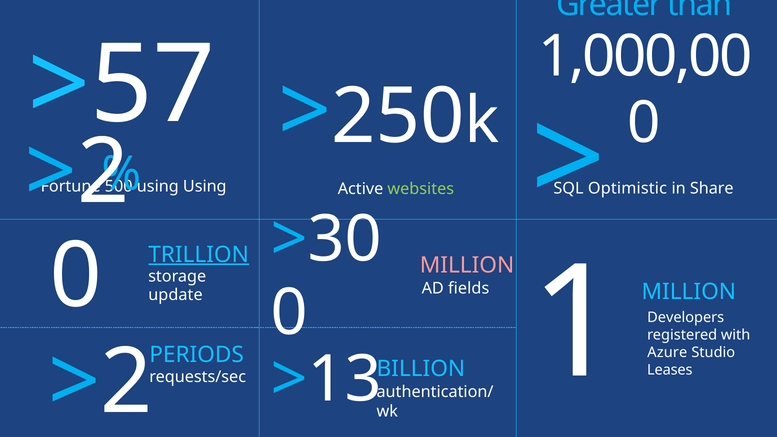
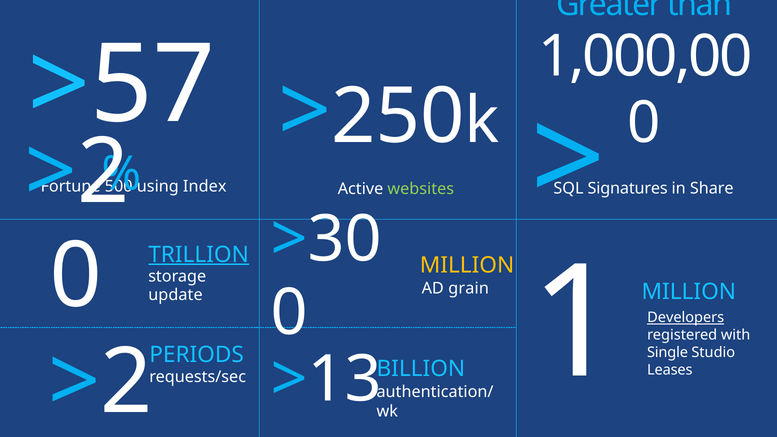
using Using: Using -> Index (205, 186)
Optimistic: Optimistic -> Signatures (628, 189)
MILLION colour: pink -> yellow (467, 265)
fields: fields -> grain (469, 289)
Developers underline: none -> present (686, 318)
Azure: Azure -> Single (667, 353)
